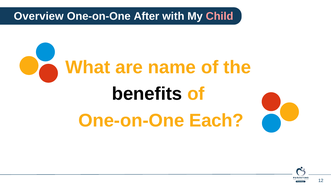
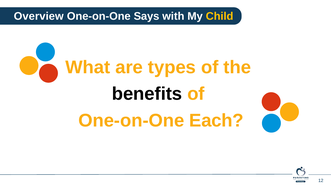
After: After -> Says (146, 16)
Child colour: pink -> yellow (220, 16)
name: name -> types (172, 67)
